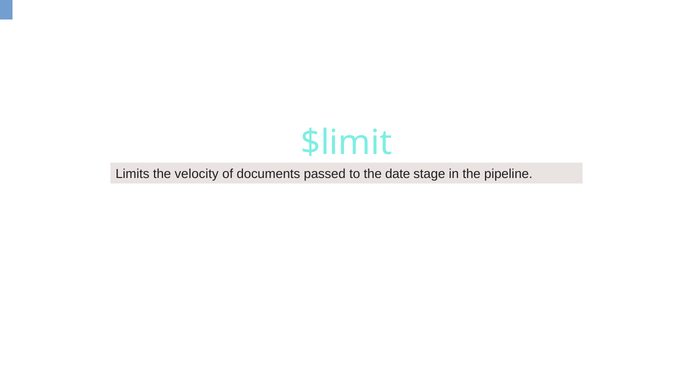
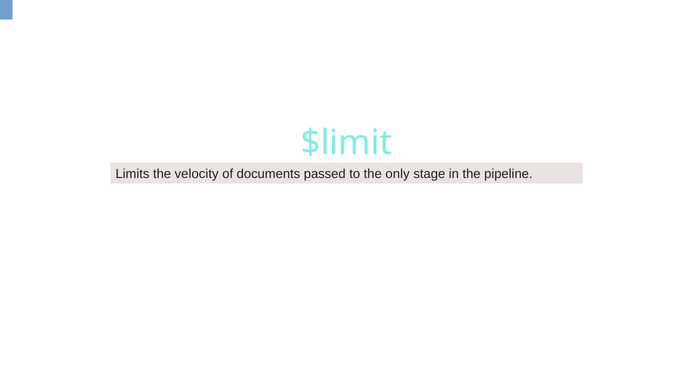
date: date -> only (398, 174)
